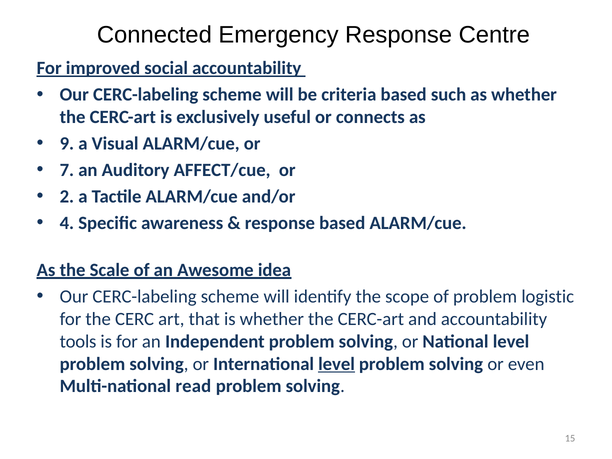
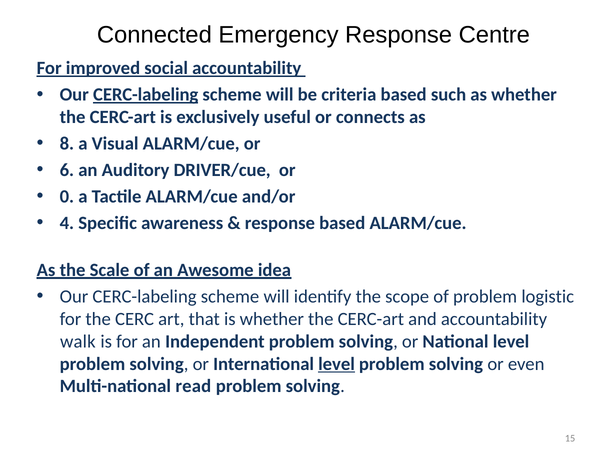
CERC-labeling underline: none -> present (146, 95)
9: 9 -> 8 (67, 144)
7: 7 -> 6 (67, 170)
AFFECT/cue: AFFECT/cue -> DRIVER/cue (222, 170)
2: 2 -> 0 (67, 197)
tools: tools -> walk (78, 341)
